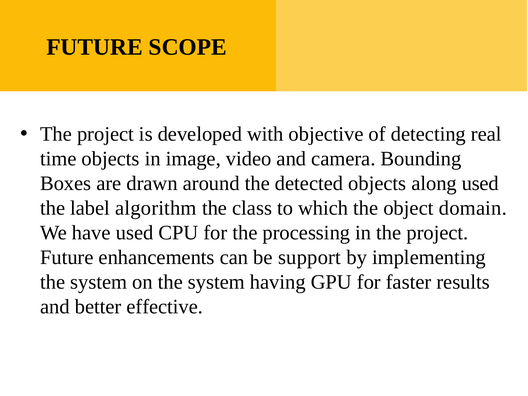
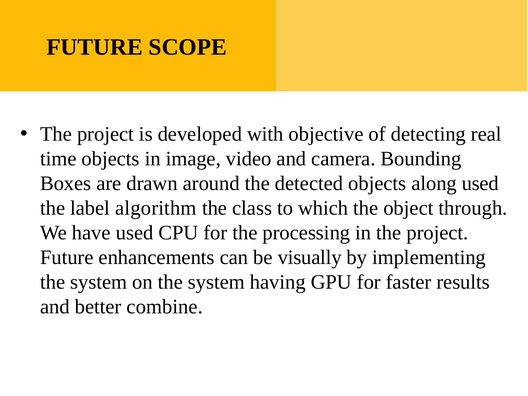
domain: domain -> through (473, 208)
support: support -> visually (310, 257)
effective: effective -> combine (165, 307)
